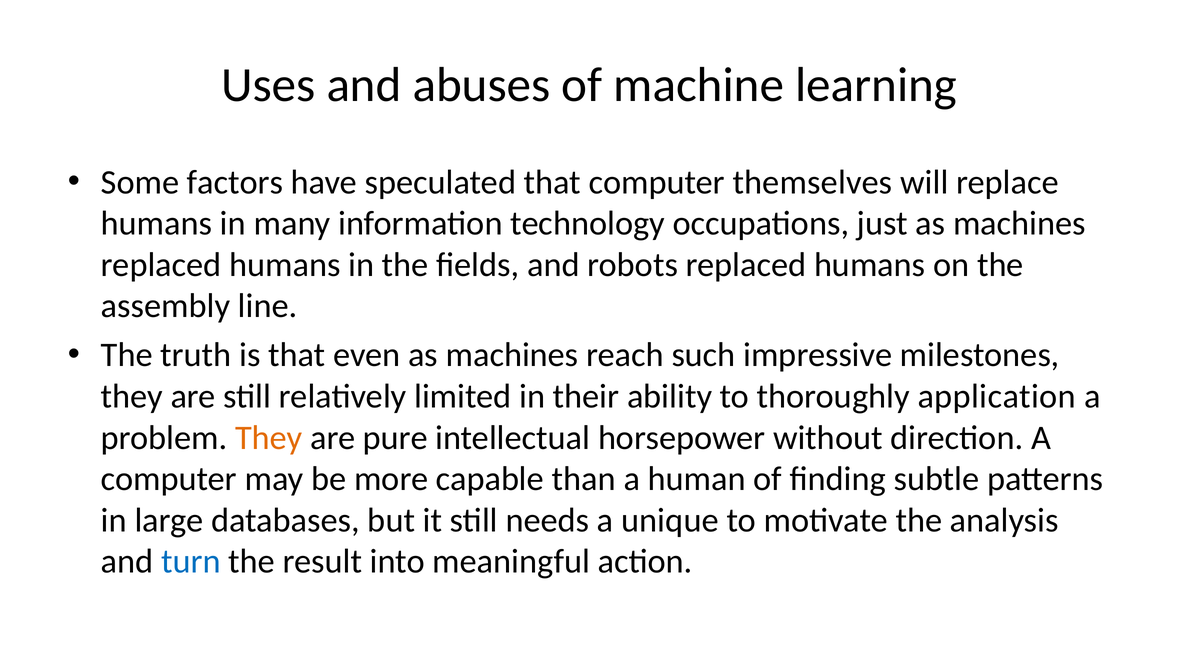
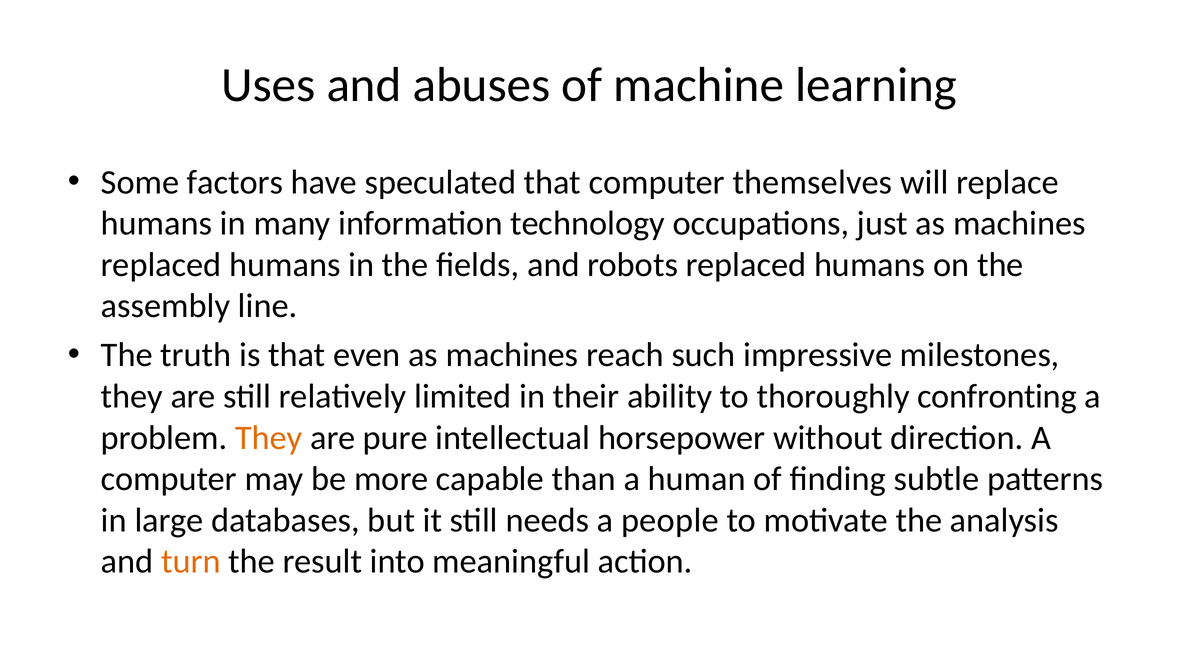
application: application -> confronting (997, 397)
unique: unique -> people (670, 520)
turn colour: blue -> orange (191, 562)
